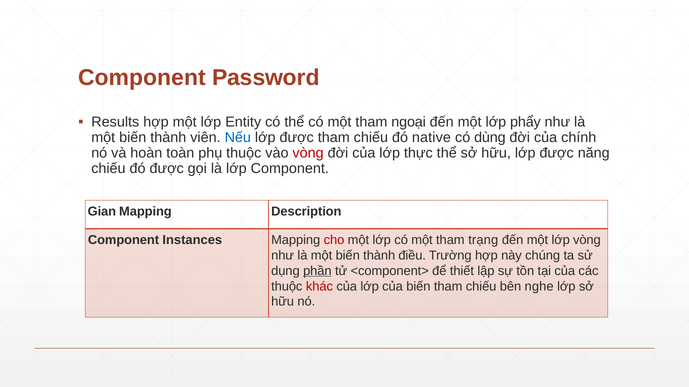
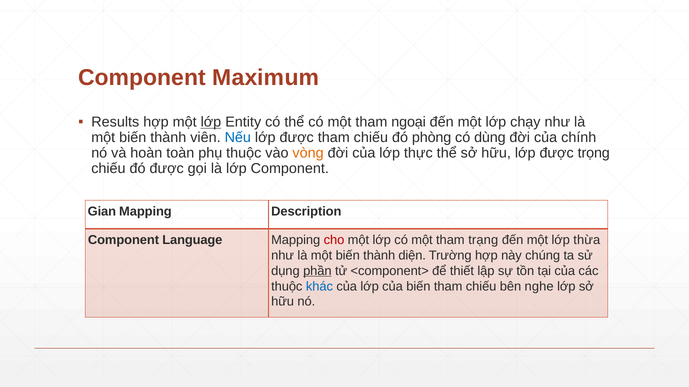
Password: Password -> Maximum (266, 78)
lớp underline: none -> present (211, 122)
phẩy: phẩy -> chạy (525, 122)
native: native -> phòng (432, 138)
vòng colour: red -> orange (308, 153)
năng: năng -> trọng (594, 153)
Instances: Instances -> Language (192, 240)
lớp vòng: vòng -> thừa (587, 240)
điều: điều -> diện (412, 256)
khác colour: red -> blue (319, 287)
